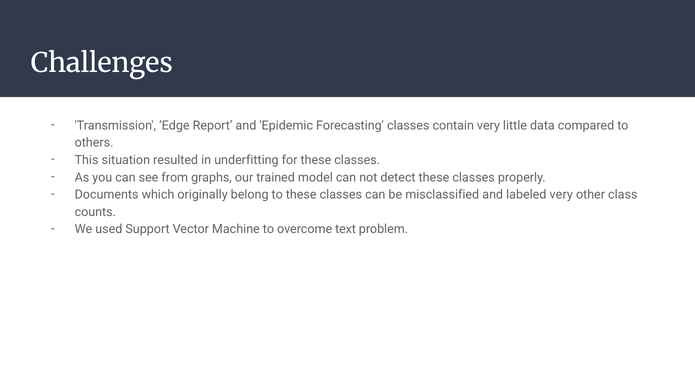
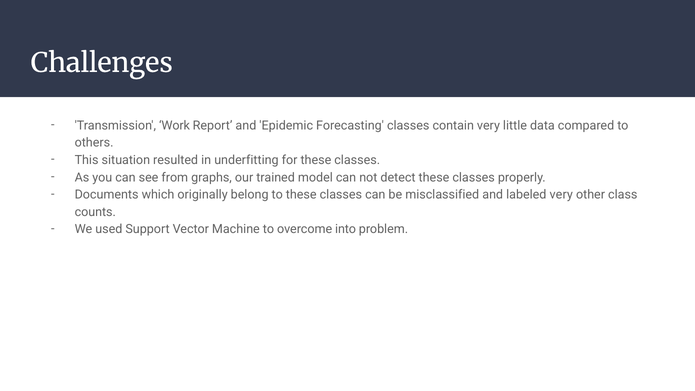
Edge: Edge -> Work (174, 125)
text: text -> into (346, 229)
